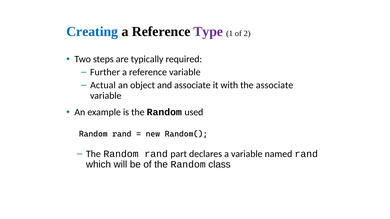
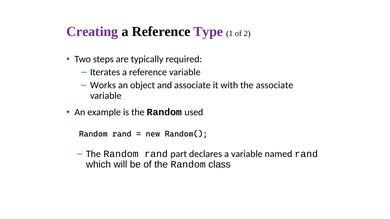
Creating colour: blue -> purple (92, 32)
Further: Further -> Iterates (105, 72)
Actual: Actual -> Works (103, 85)
